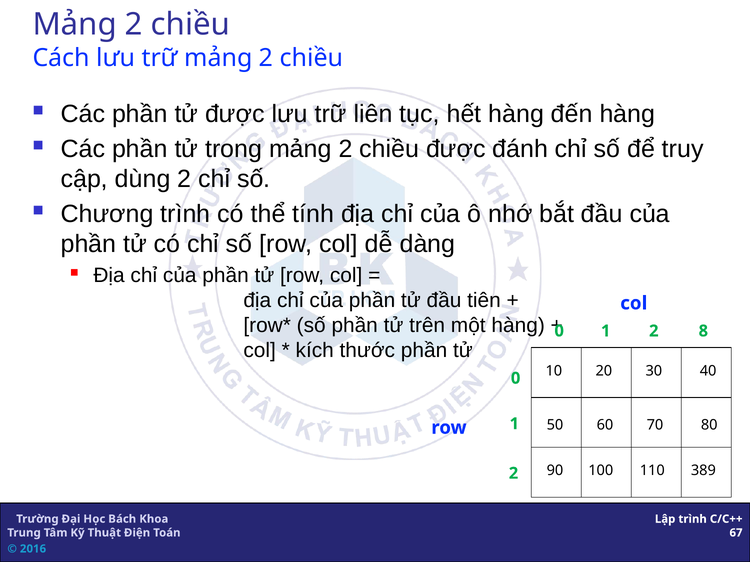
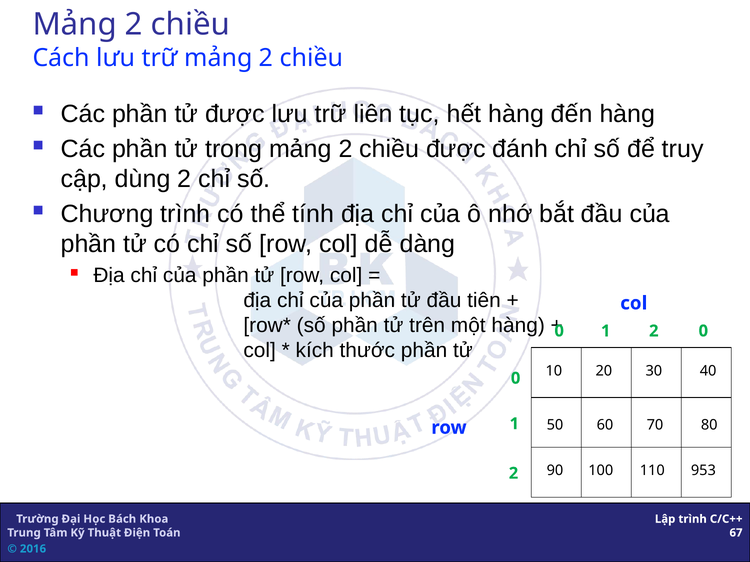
8: 8 -> 0 (703, 331)
389: 389 -> 953 (703, 471)
